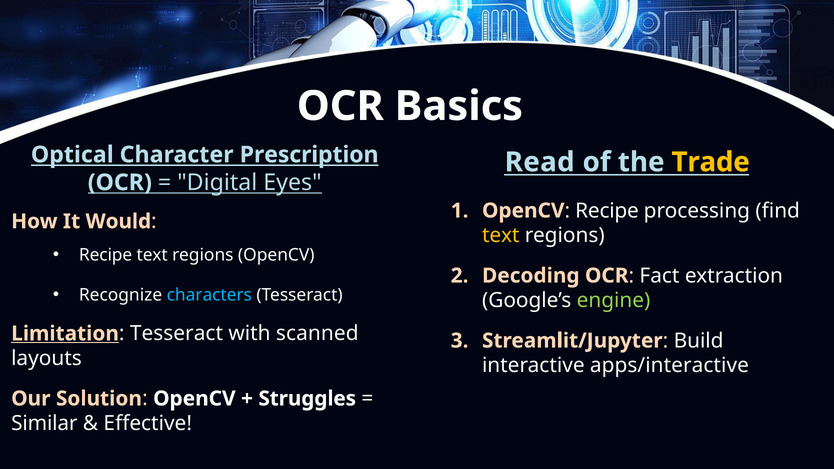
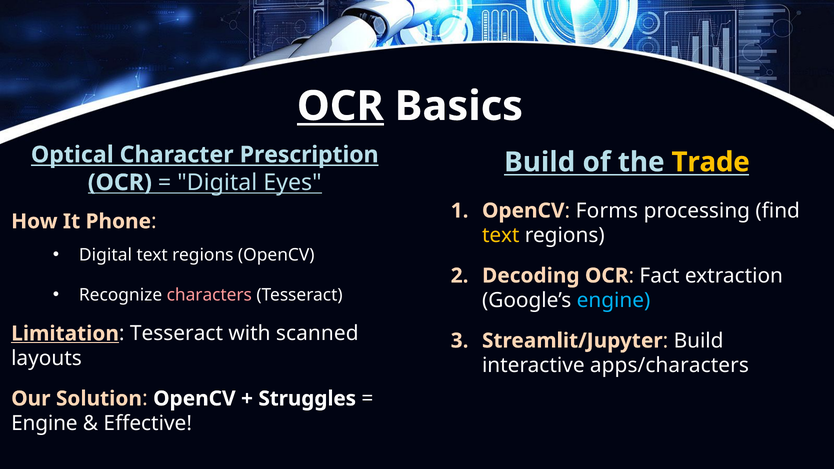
OCR underline: none -> present (340, 106)
Read: Read -> Build (540, 162)
Recipe: Recipe -> Forms (607, 211)
Would: Would -> Phone (118, 221)
Recipe: Recipe -> Digital (105, 255)
characters colour: light blue -> pink (209, 295)
engine colour: light green -> light blue (614, 301)
apps/interactive: apps/interactive -> apps/characters (669, 366)
Similar: Similar -> Engine (44, 424)
